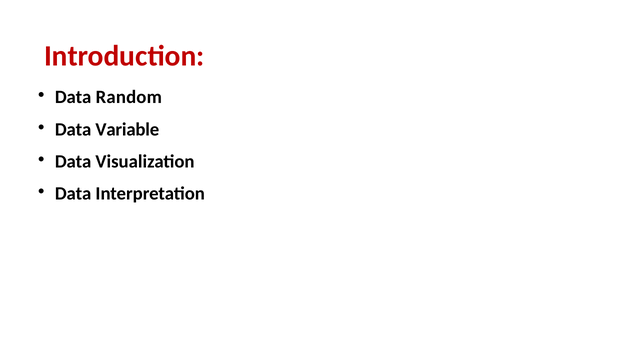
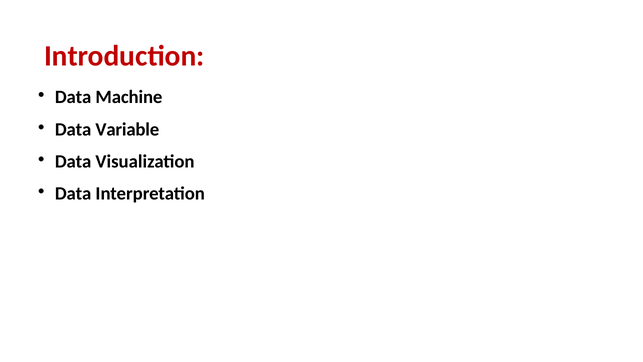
Random: Random -> Machine (129, 97)
